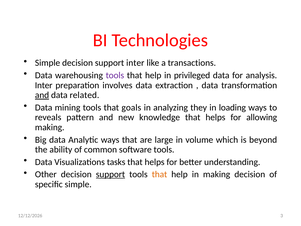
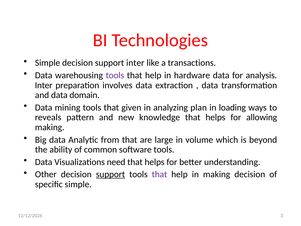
privileged: privileged -> hardware (192, 75)
and underline: present -> none (42, 95)
related: related -> domain (85, 95)
goals: goals -> given (131, 107)
they: they -> plan (199, 107)
Analytic ways: ways -> from (110, 140)
tasks: tasks -> need (116, 162)
that colour: orange -> purple (159, 174)
